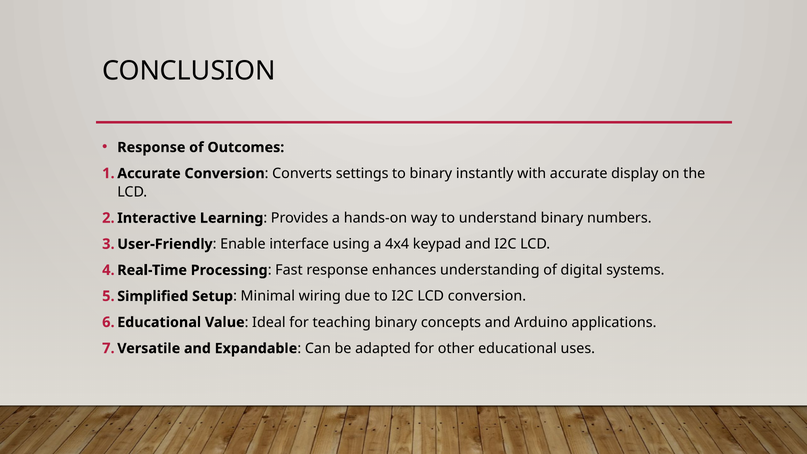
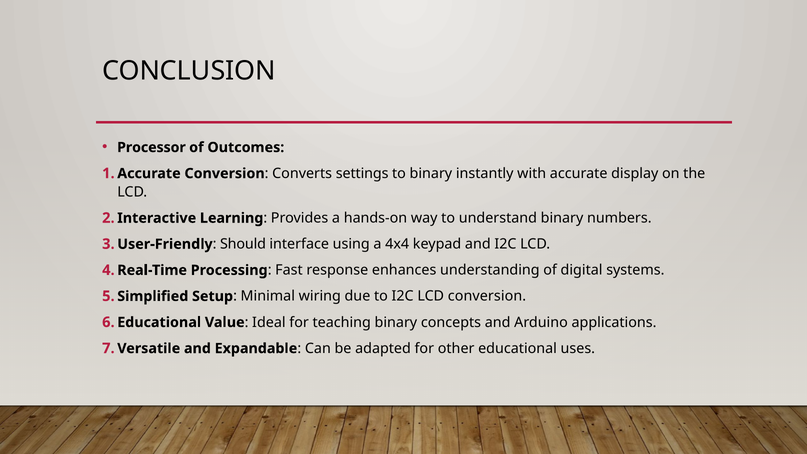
Response: Response -> Processor (151, 147)
Enable: Enable -> Should (243, 244)
